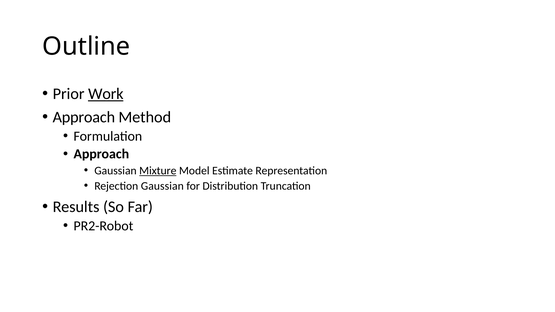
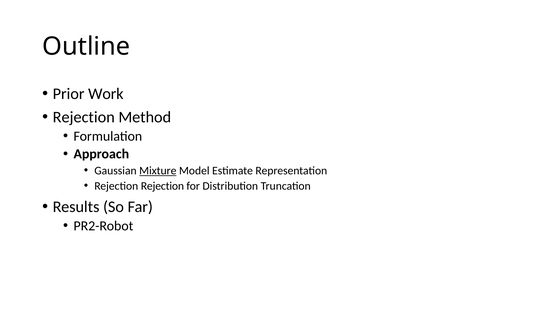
Work underline: present -> none (106, 94)
Approach: Approach -> Rejection (84, 117)
Rejection Gaussian: Gaussian -> Rejection (162, 186)
